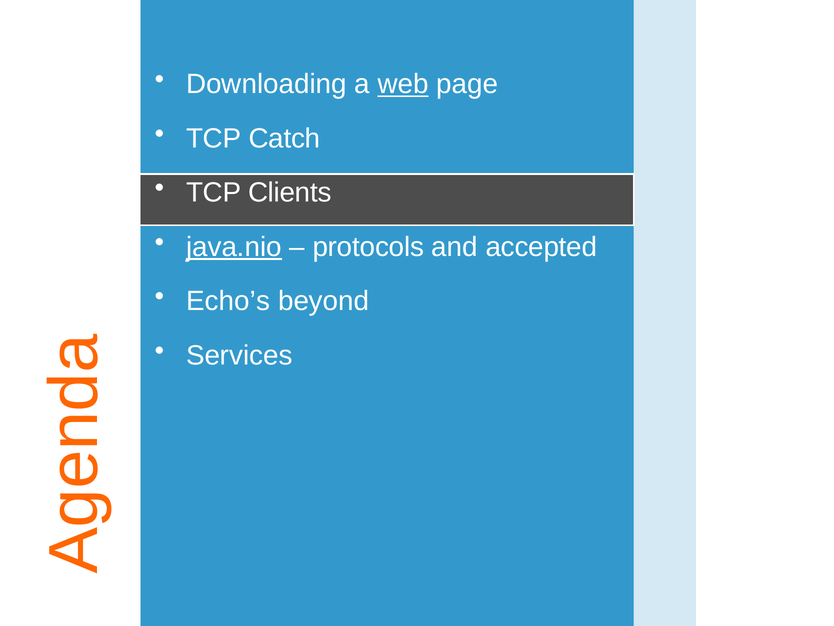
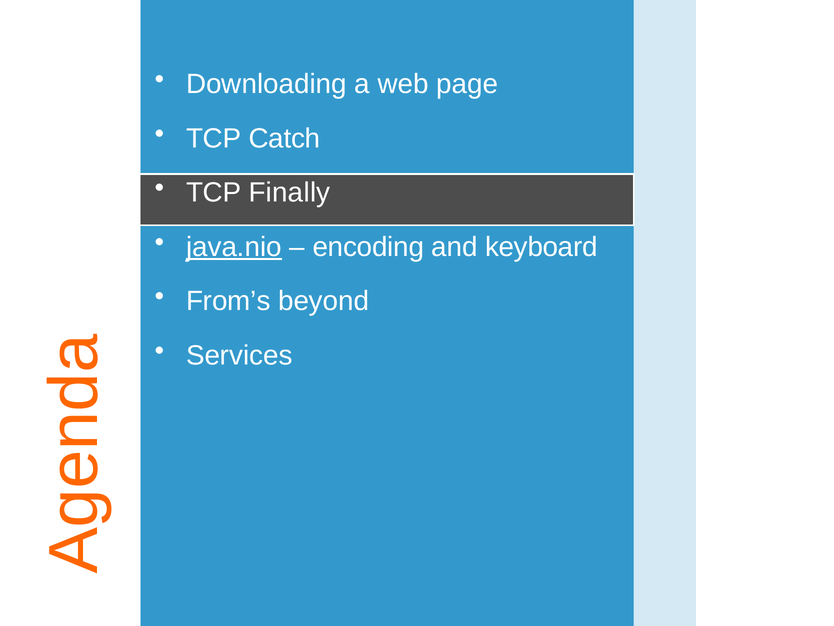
web underline: present -> none (403, 84)
Clients: Clients -> Finally (290, 193)
protocols: protocols -> encoding (368, 247)
accepted: accepted -> keyboard (541, 247)
Echo’s: Echo’s -> From’s (228, 301)
